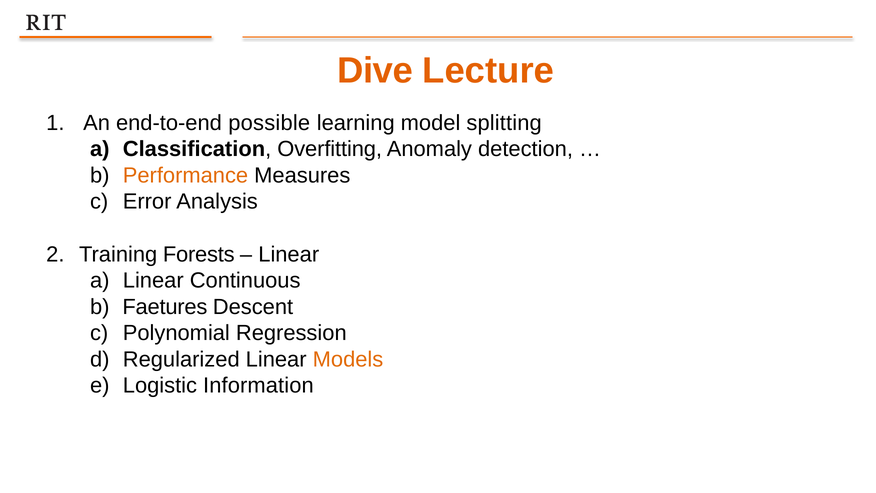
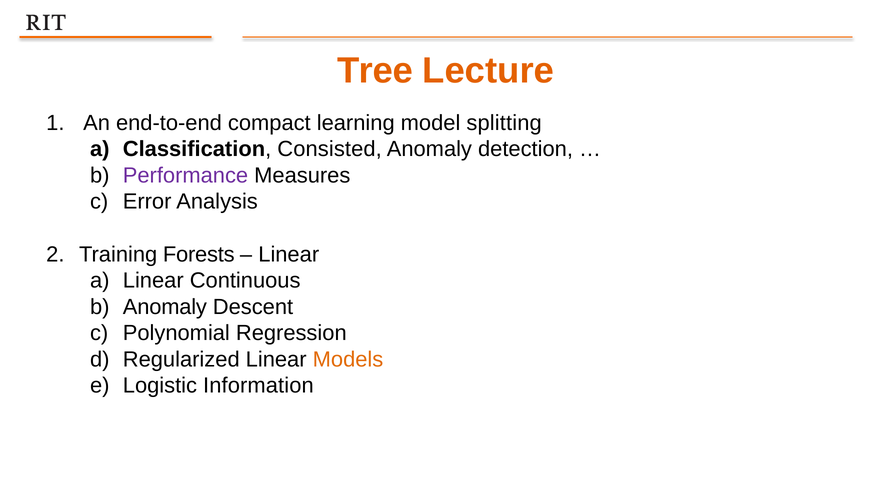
Dive: Dive -> Tree (375, 71)
possible: possible -> compact (269, 123)
Overfitting: Overfitting -> Consisted (330, 149)
Performance colour: orange -> purple (186, 175)
Faetures: Faetures -> Anomaly (165, 307)
